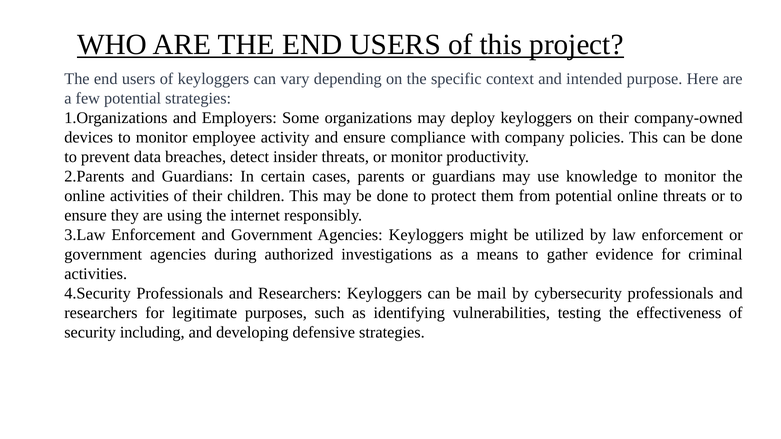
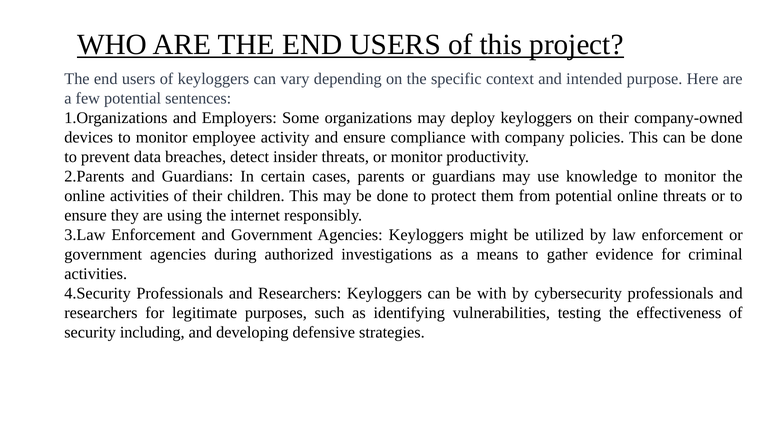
potential strategies: strategies -> sentences (198, 98)
be mail: mail -> with (492, 294)
